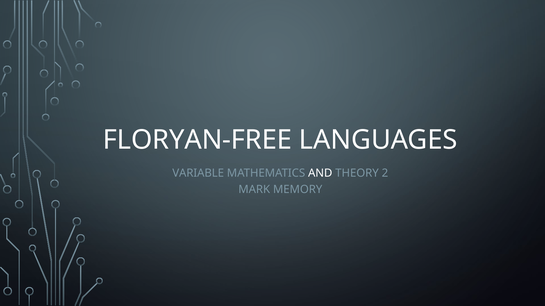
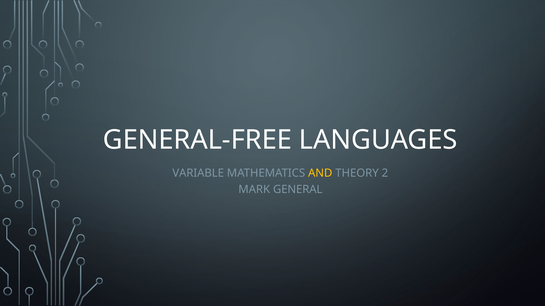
FLORYAN-FREE: FLORYAN-FREE -> GENERAL-FREE (197, 140)
AND colour: white -> yellow (320, 173)
MEMORY: MEMORY -> GENERAL (298, 190)
